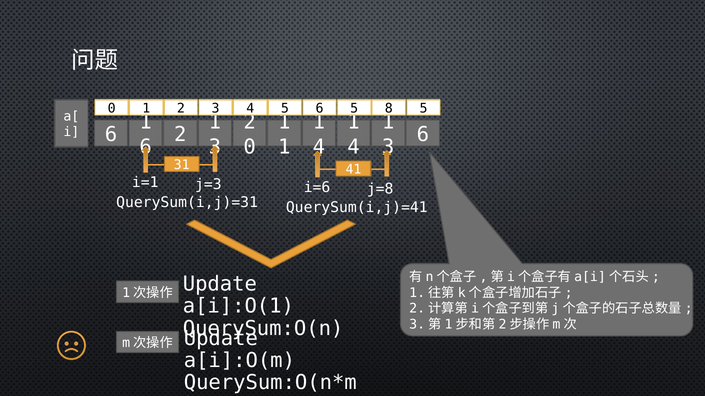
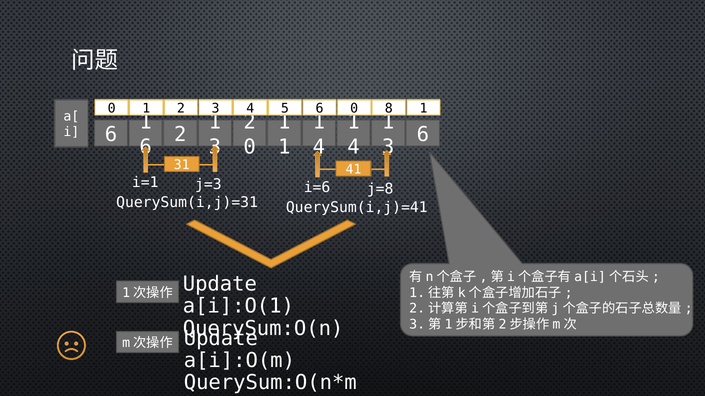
5 6 5: 5 -> 0 (354, 108)
8 5: 5 -> 1 (423, 108)
